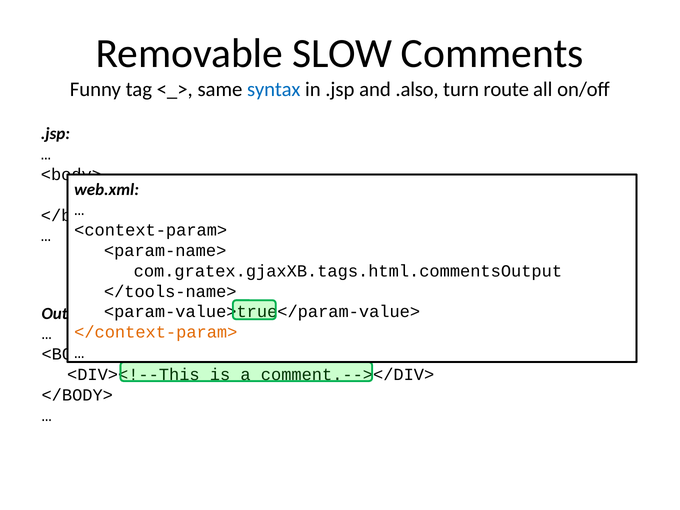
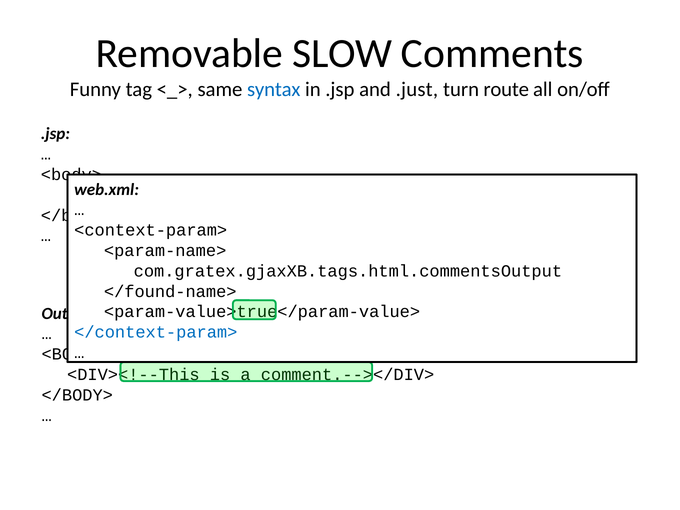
.also: .also -> .just (417, 89)
</tools-name>: </tools-name> -> </found-name> (170, 291)
</context-param> colour: orange -> blue (156, 332)
